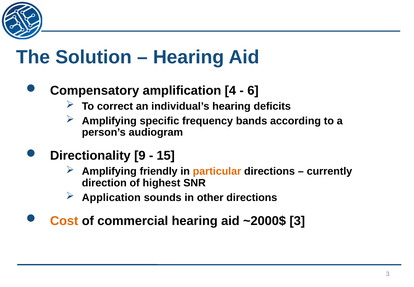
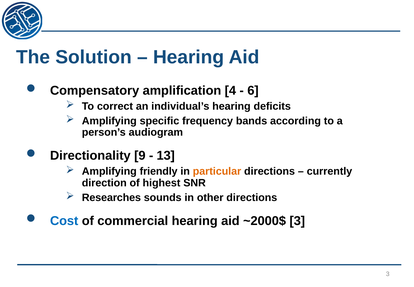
15: 15 -> 13 (166, 156)
Application: Application -> Researches (111, 197)
Cost colour: orange -> blue (64, 221)
